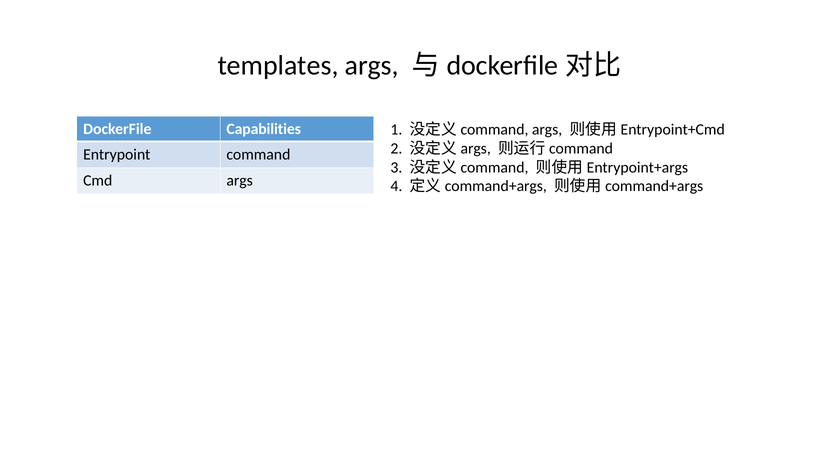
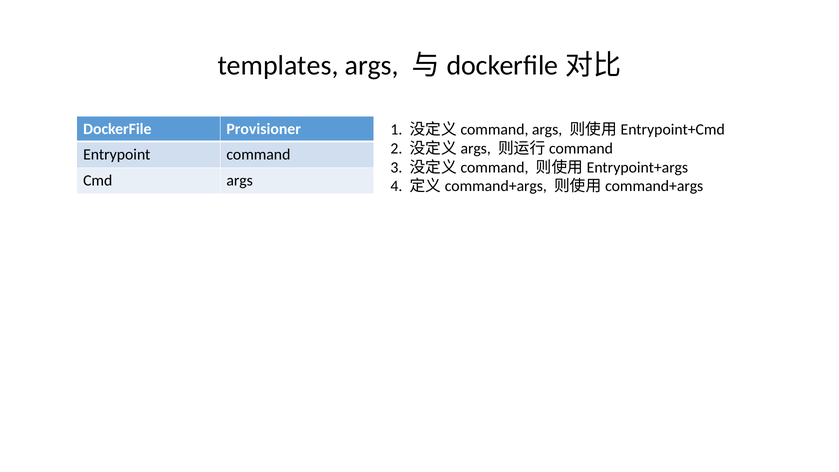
Capabilities: Capabilities -> Provisioner (264, 129)
